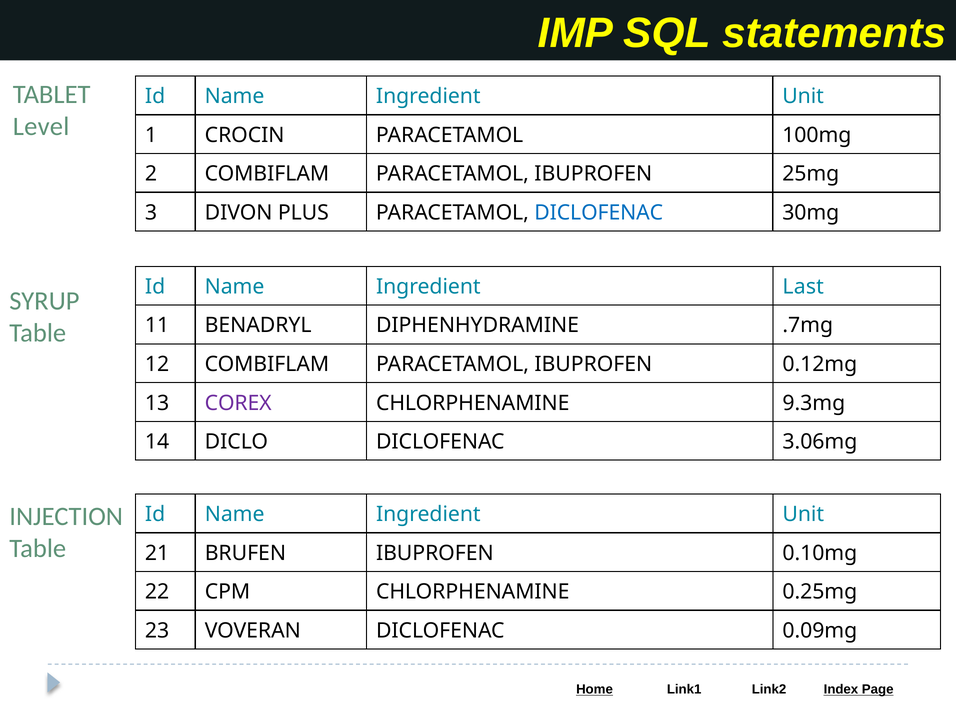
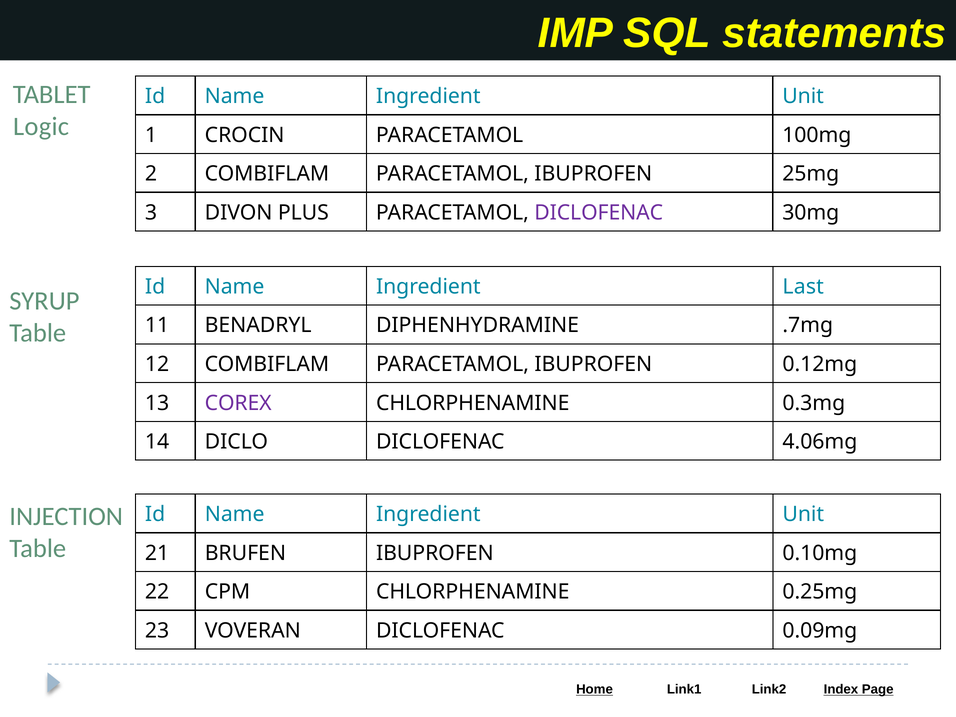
Level: Level -> Logic (41, 126)
DICLOFENAC colour: blue -> purple (599, 213)
9.3mg: 9.3mg -> 0.3mg (814, 403)
3.06mg: 3.06mg -> 4.06mg (820, 442)
